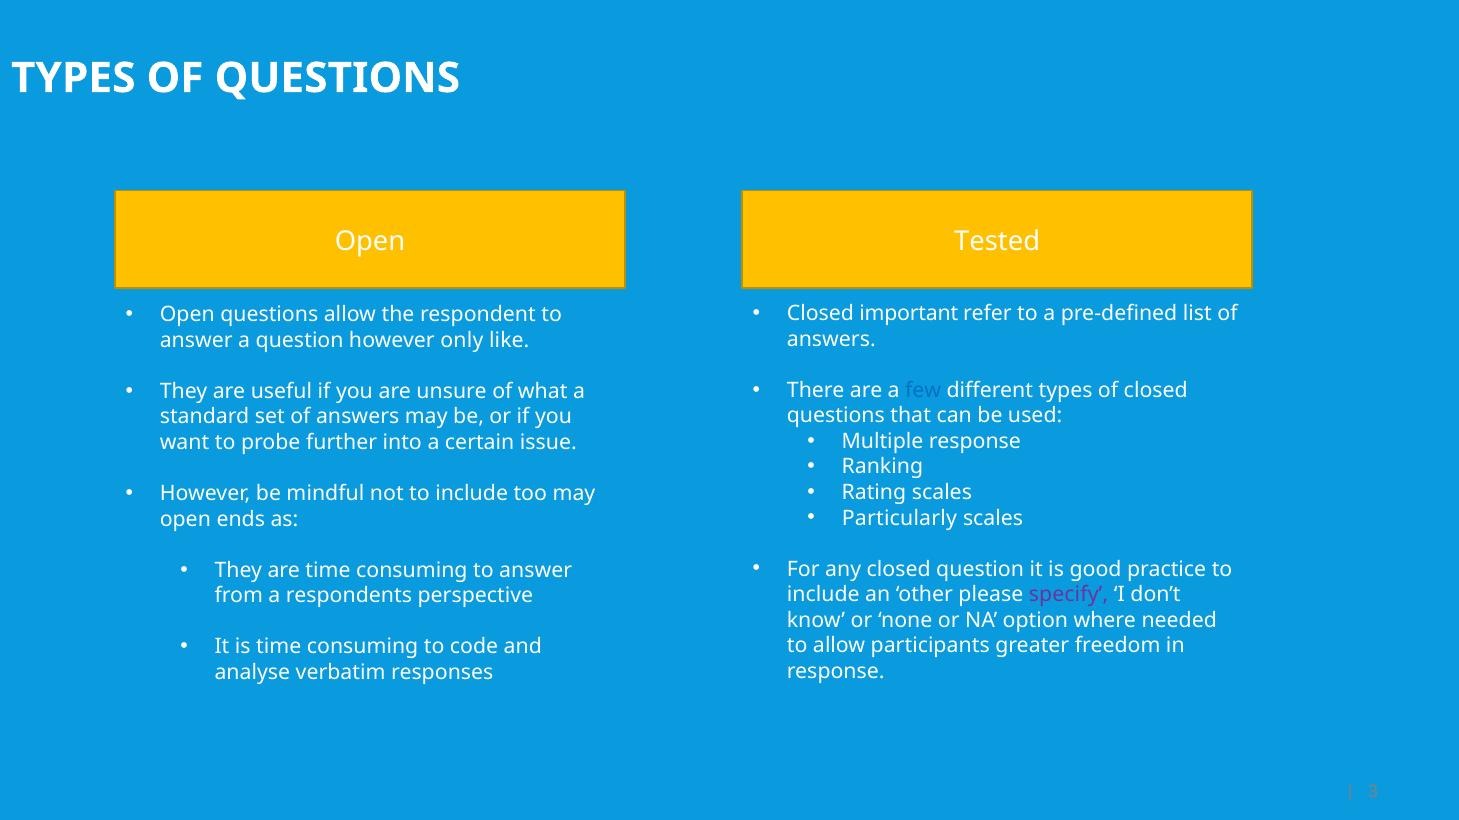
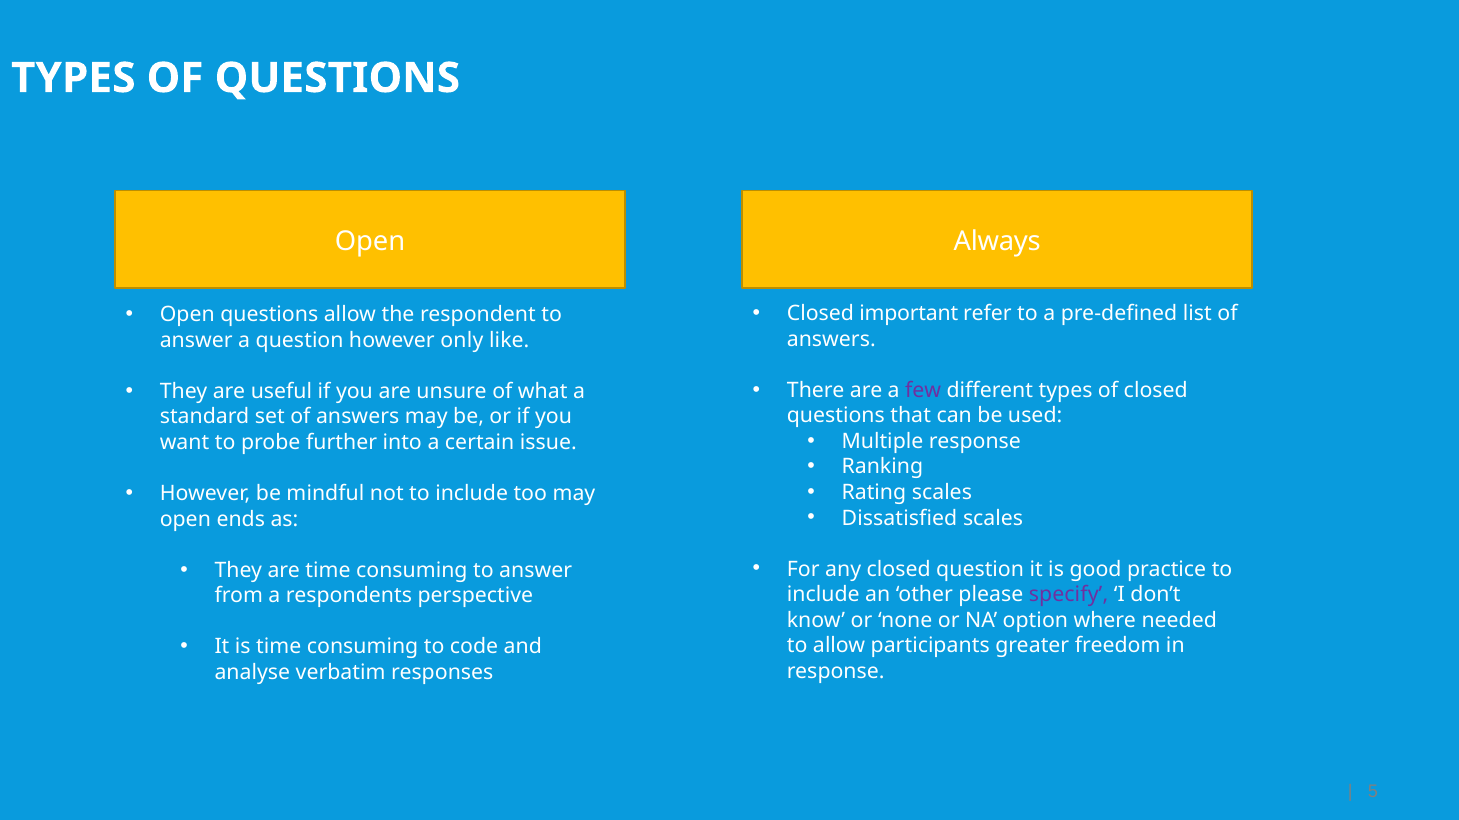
Tested: Tested -> Always (997, 241)
few colour: blue -> purple (923, 391)
Particularly: Particularly -> Dissatisfied (899, 518)
3: 3 -> 5 (1373, 792)
